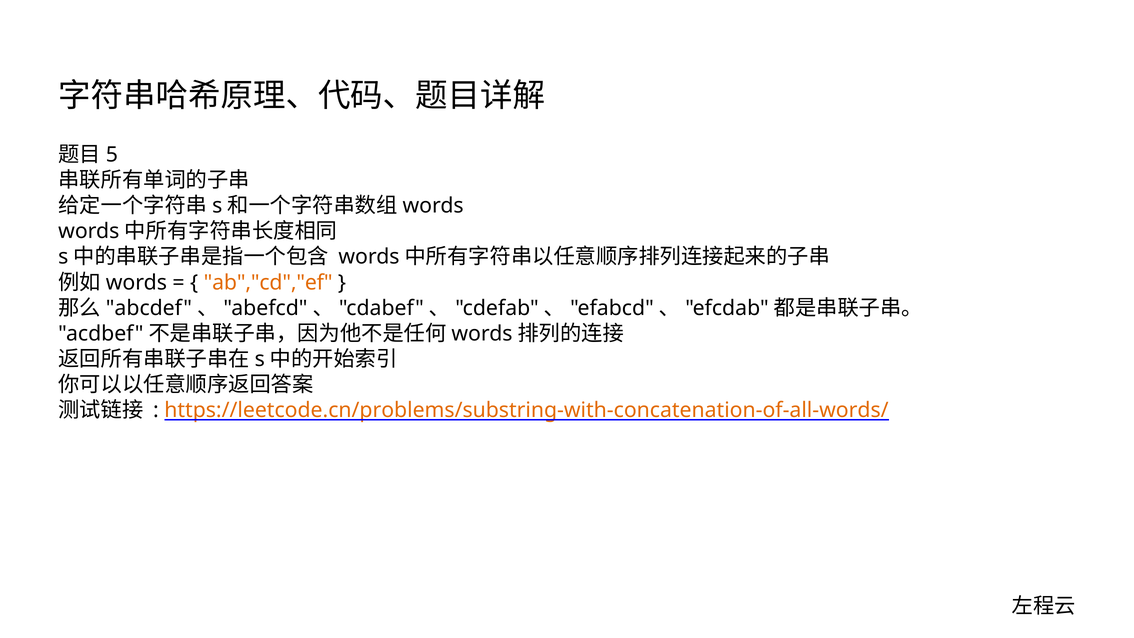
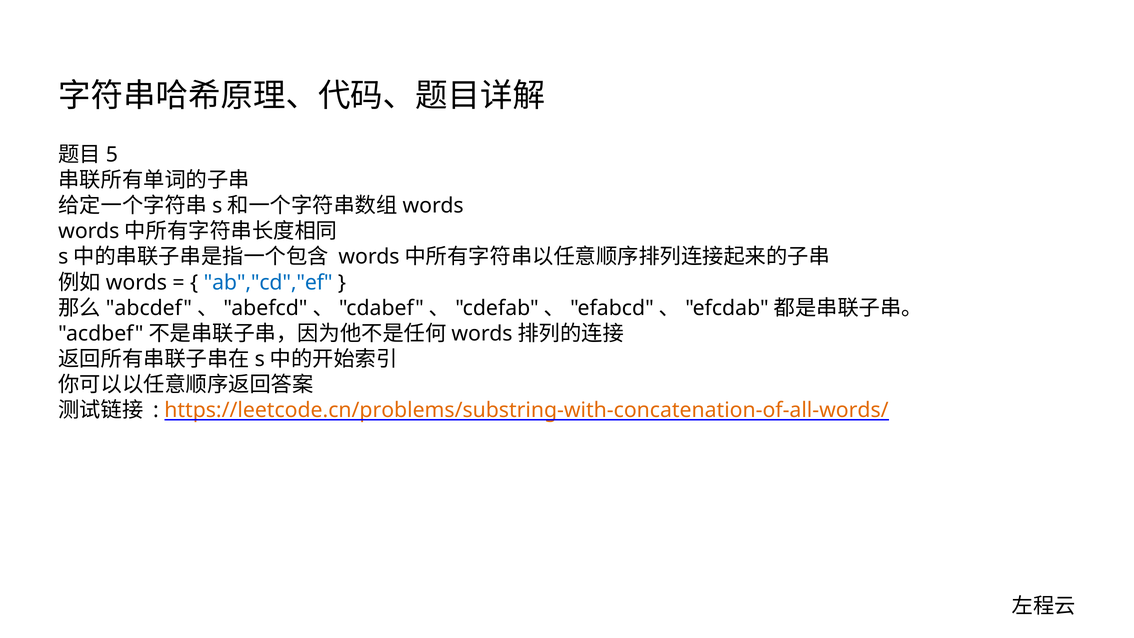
ab","cd","ef colour: orange -> blue (268, 282)
